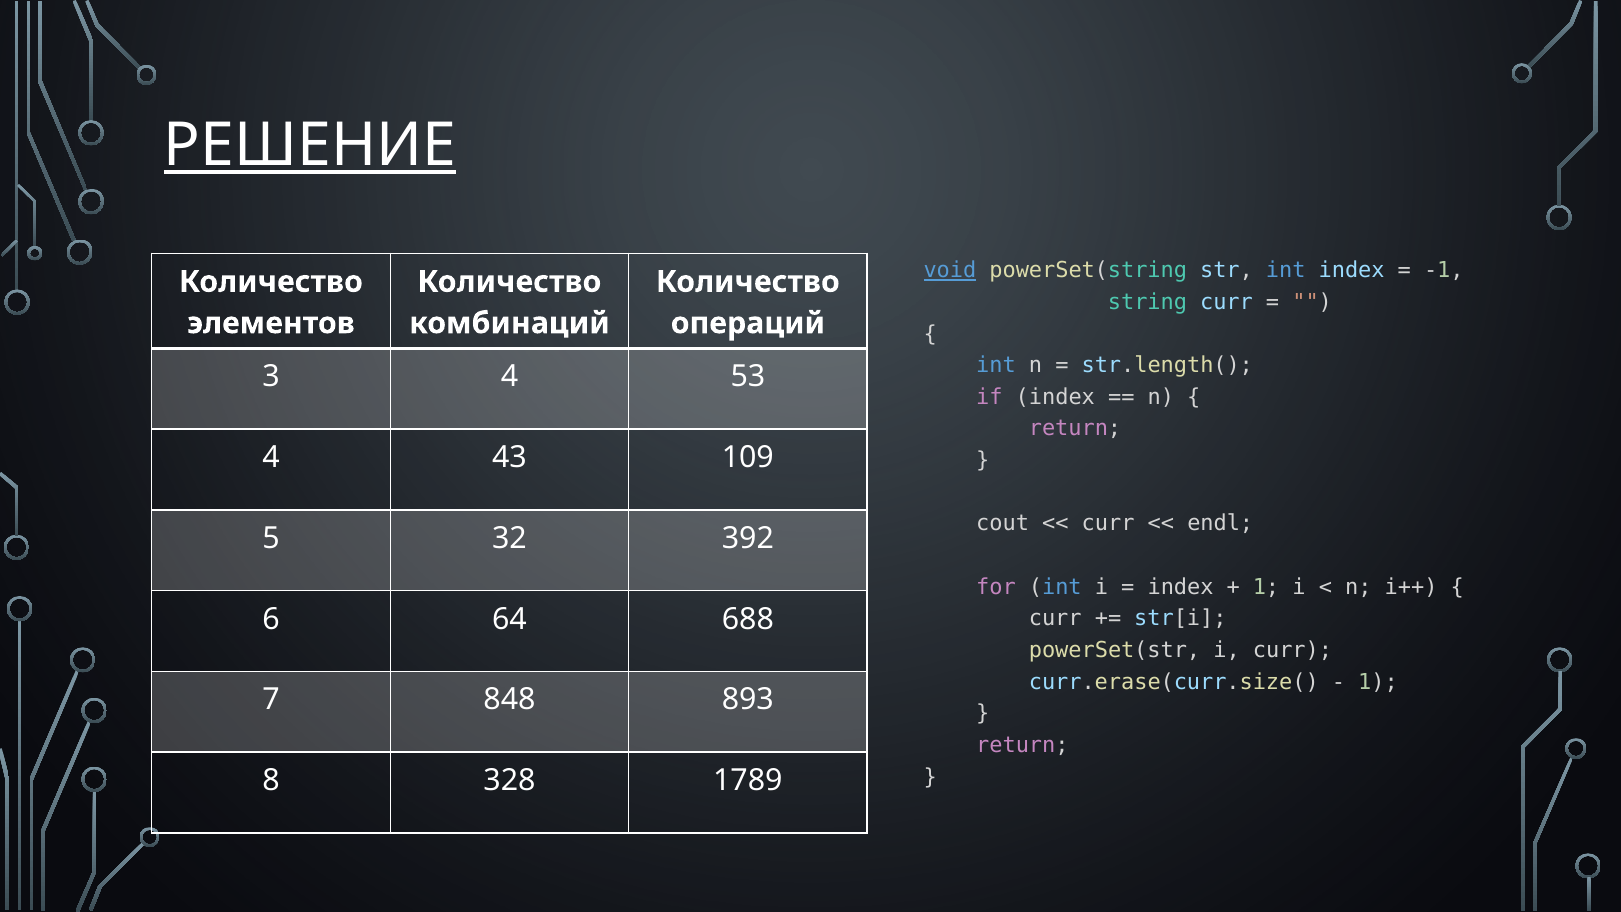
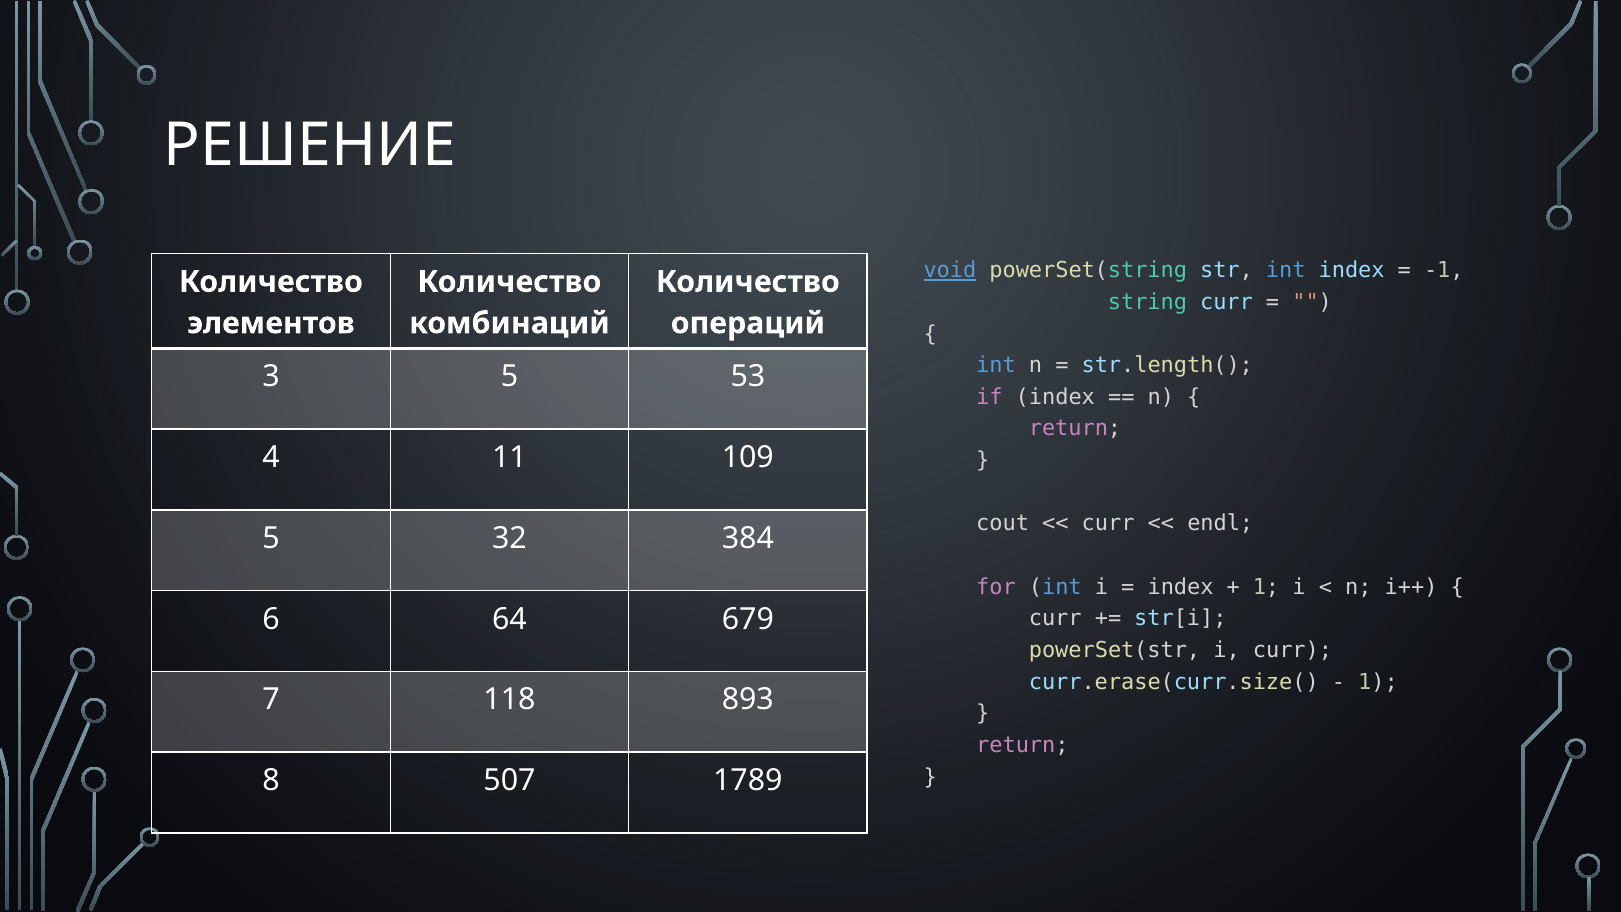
РЕШЕНИЕ underline: present -> none (310, 146)
3 4: 4 -> 5 (510, 377)
43: 43 -> 11 (509, 457)
392: 392 -> 384 (748, 538)
688: 688 -> 679 (748, 619)
848: 848 -> 118 (509, 700)
328: 328 -> 507 (509, 780)
